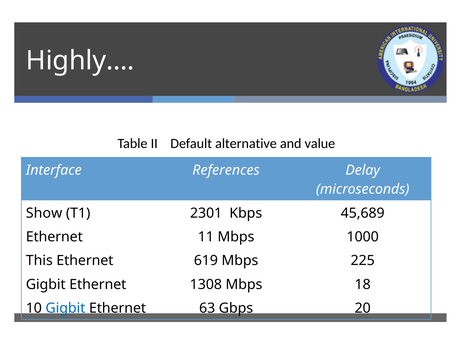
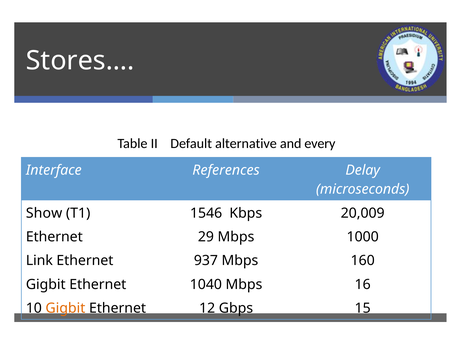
Highly…: Highly… -> Stores… (80, 61)
value: value -> every (320, 144)
2301: 2301 -> 1546 (206, 214)
45,689: 45,689 -> 20,009 (363, 214)
11: 11 -> 29 (206, 237)
This: This -> Link (39, 261)
619: 619 -> 937 (206, 261)
225: 225 -> 160 (363, 261)
1308: 1308 -> 1040 (206, 285)
18: 18 -> 16 (363, 285)
Gigbit colour: blue -> orange (65, 309)
63: 63 -> 12 (207, 309)
20: 20 -> 15 (363, 309)
